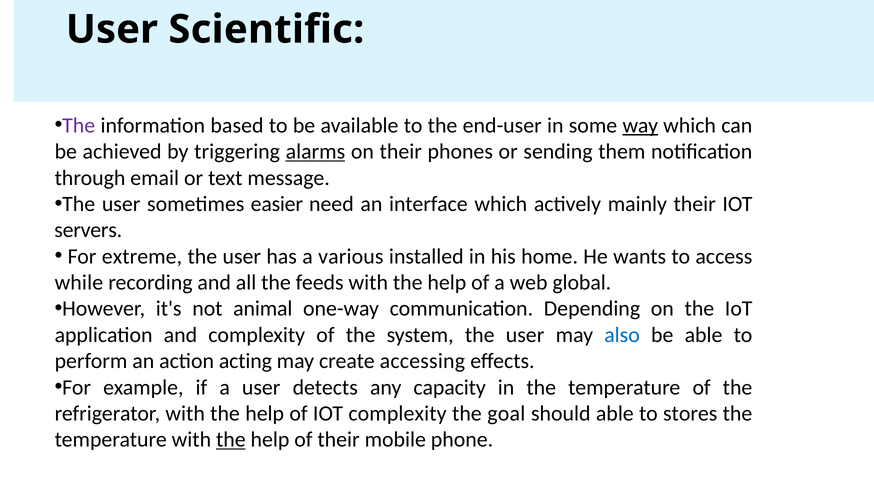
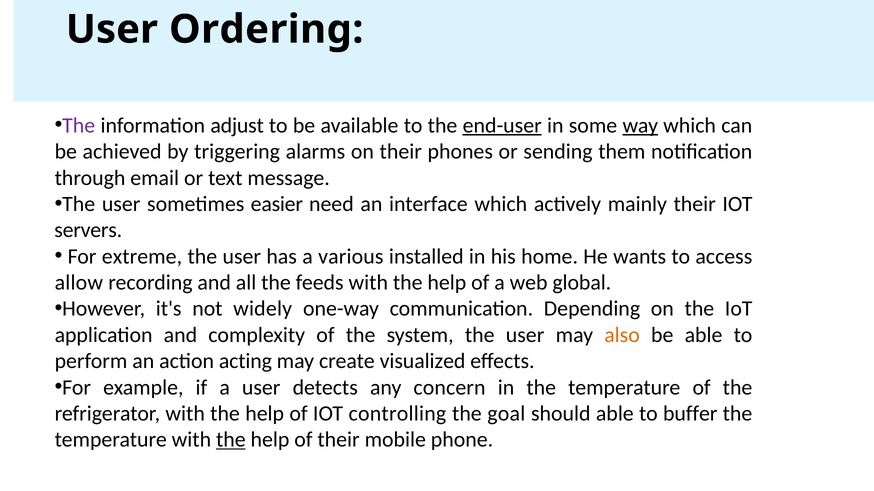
Scientific: Scientific -> Ordering (266, 29)
based: based -> adjust (237, 126)
end-user underline: none -> present (502, 126)
alarms underline: present -> none (315, 152)
while: while -> allow (79, 283)
animal: animal -> widely (263, 309)
also colour: blue -> orange (622, 335)
accessing: accessing -> visualized (423, 362)
capacity: capacity -> concern (450, 388)
IOT complexity: complexity -> controlling (397, 414)
stores: stores -> buffer (690, 414)
